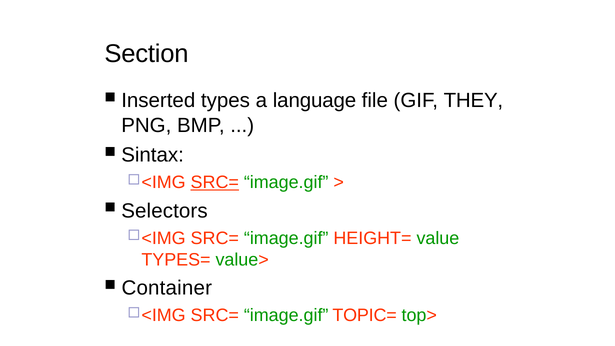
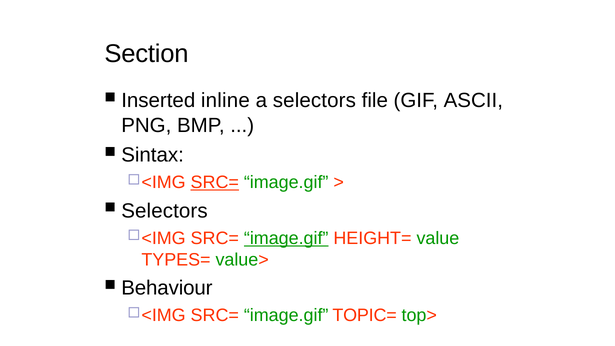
types: types -> inline (225, 101)
a language: language -> selectors (314, 101)
THEY: THEY -> ASCII (473, 101)
image.gif underline: none -> present (286, 238)
Container: Container -> Behaviour (167, 288)
